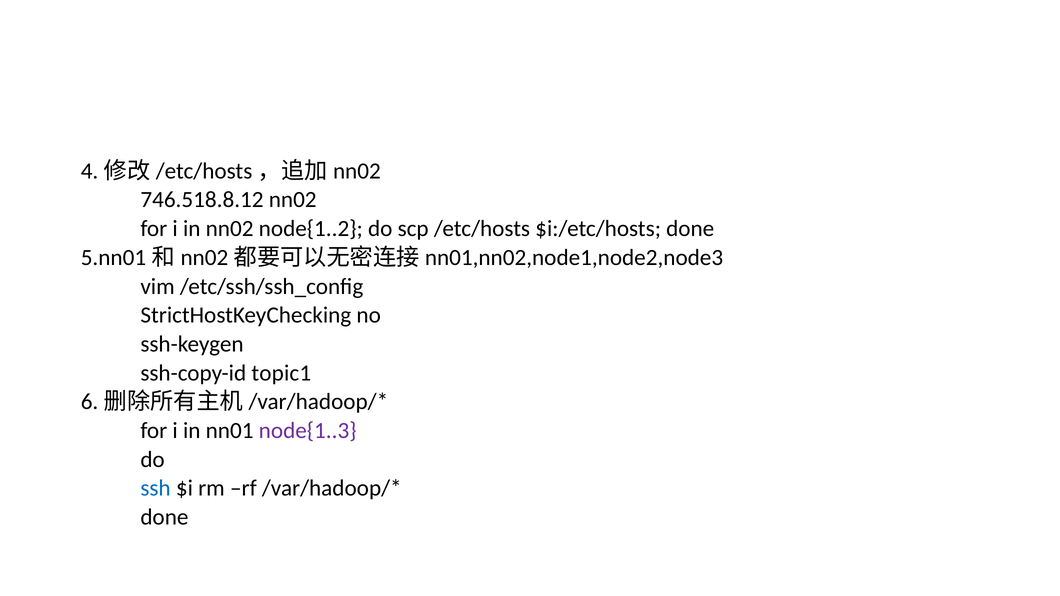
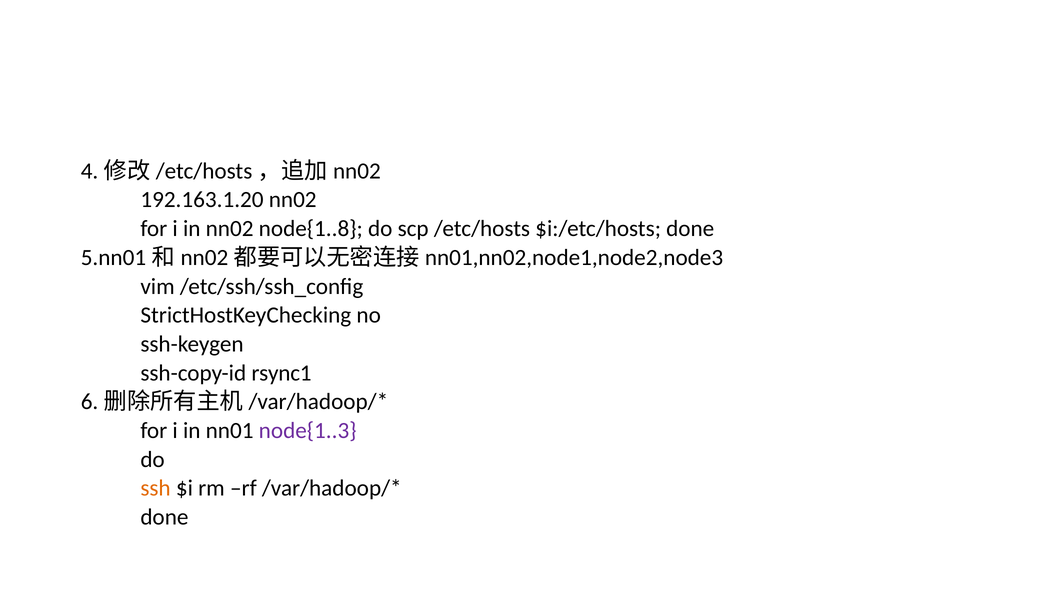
746.518.8.12: 746.518.8.12 -> 192.163.1.20 (202, 200)
node{1..2: node{1..2 -> node{1..8 (311, 229)
topic1: topic1 -> rsync1 (281, 373)
ssh colour: blue -> orange (156, 488)
